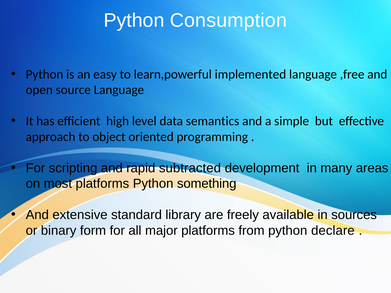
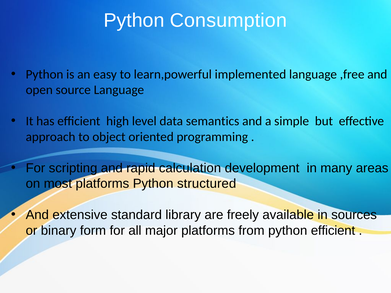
subtracted: subtracted -> calculation (190, 168)
something: something -> structured (207, 184)
python declare: declare -> efficient (333, 231)
